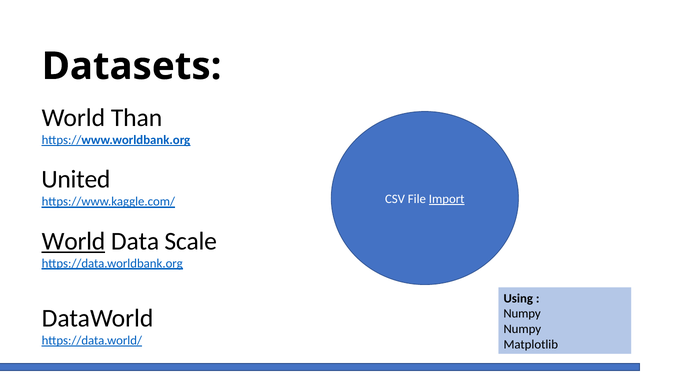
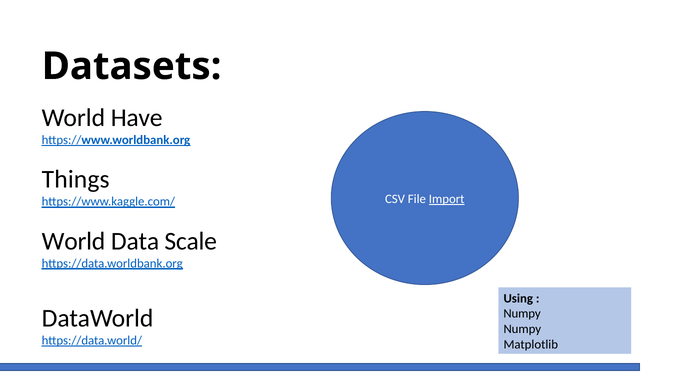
Than: Than -> Have (137, 118)
United: United -> Things (76, 180)
World underline: present -> none (74, 241)
